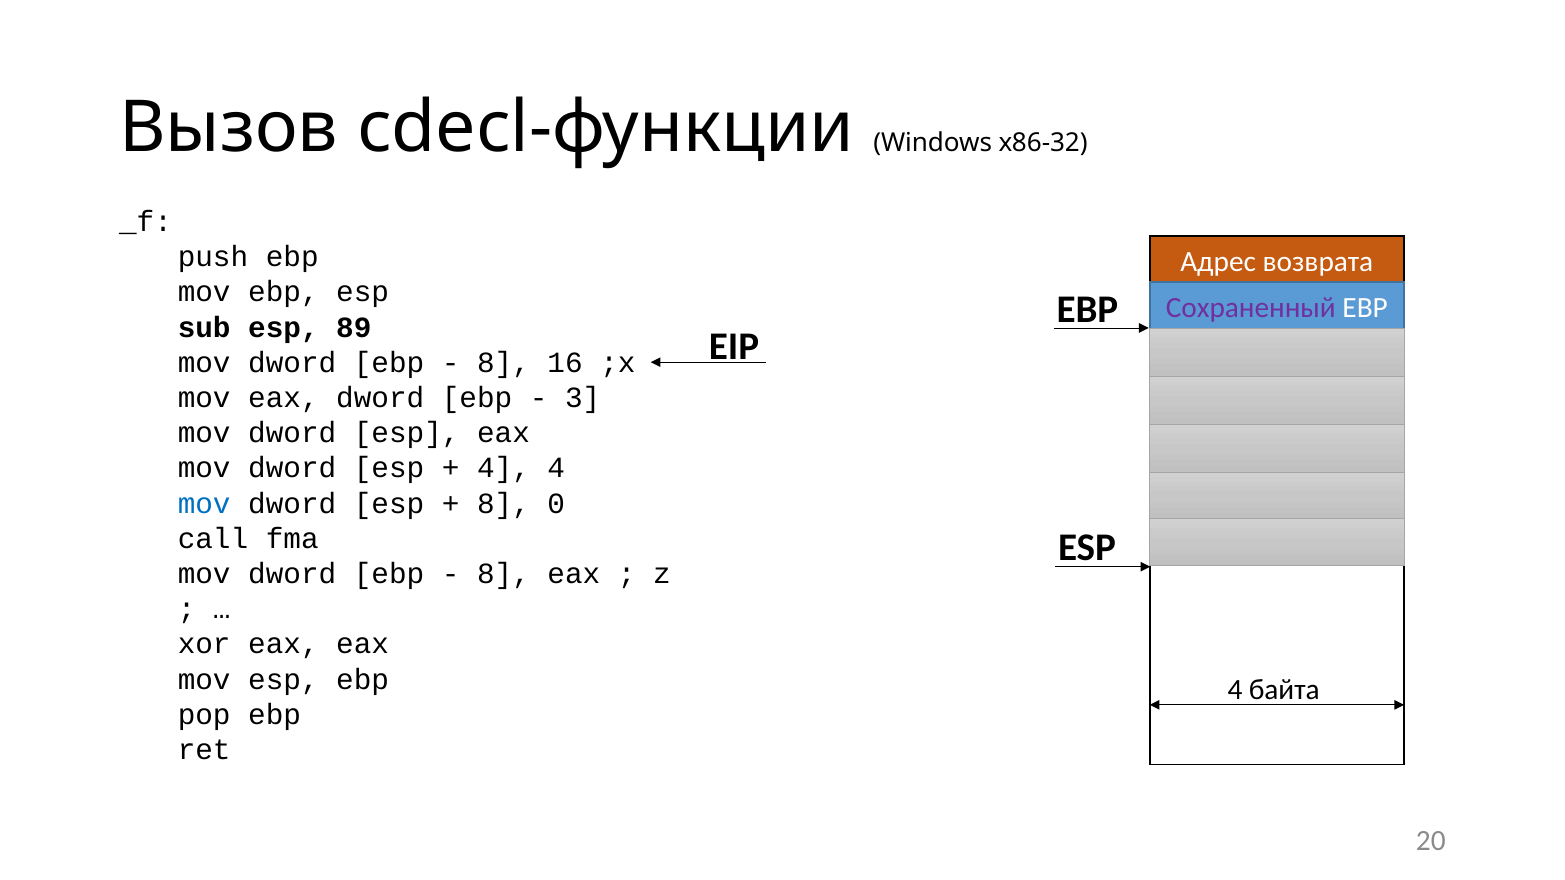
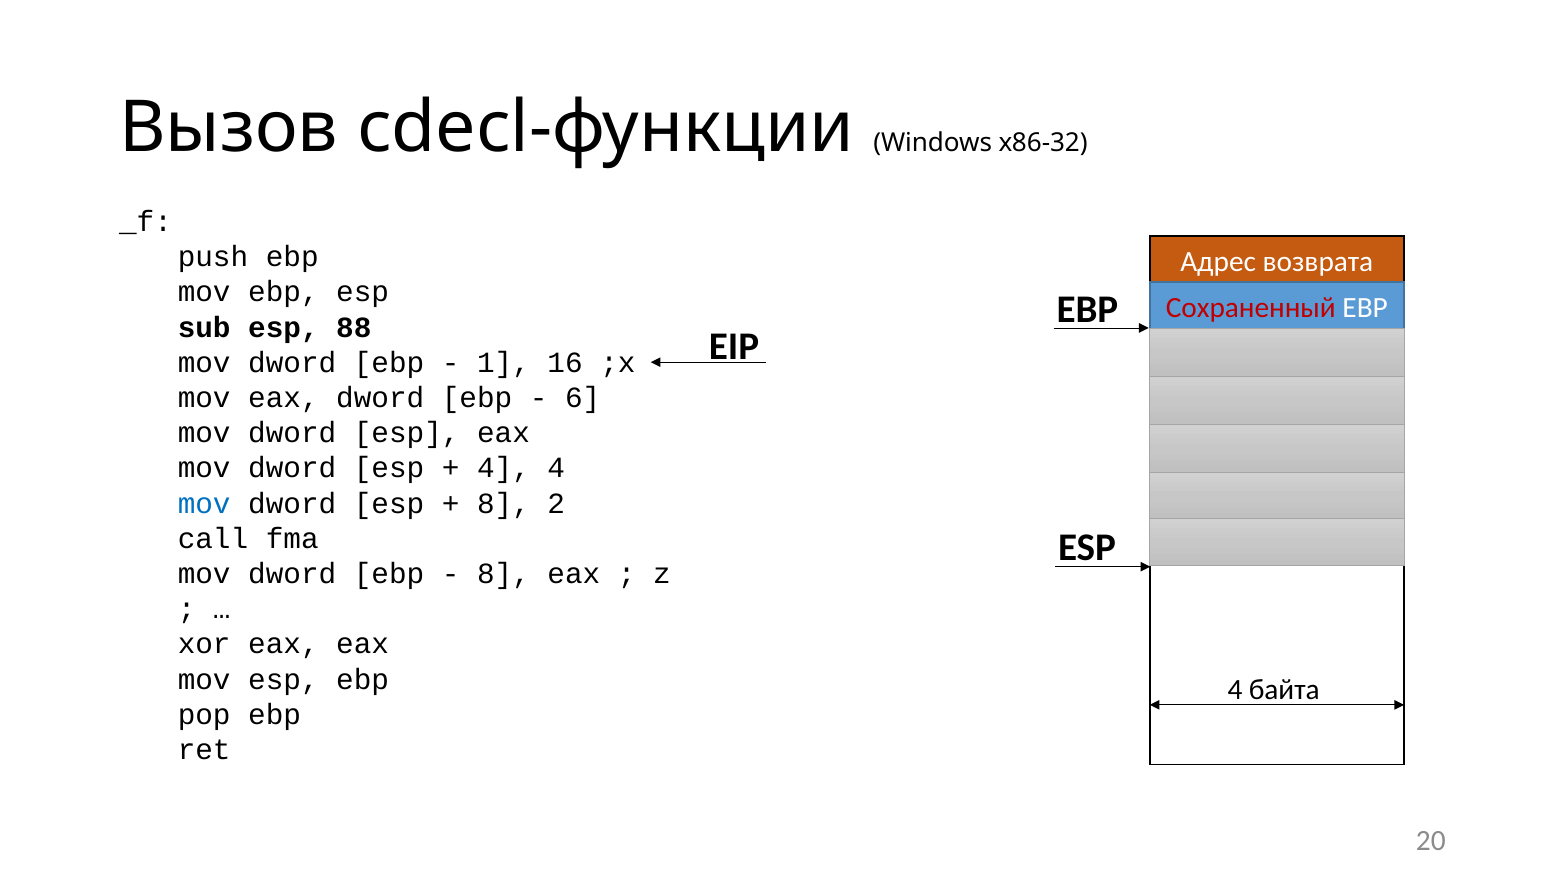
Сохраненный colour: purple -> red (1251, 307)
89: 89 -> 88 (354, 328)
8: 8 -> 1 (503, 363)
3: 3 -> 6 (583, 398)
0: 0 -> 2 (556, 504)
